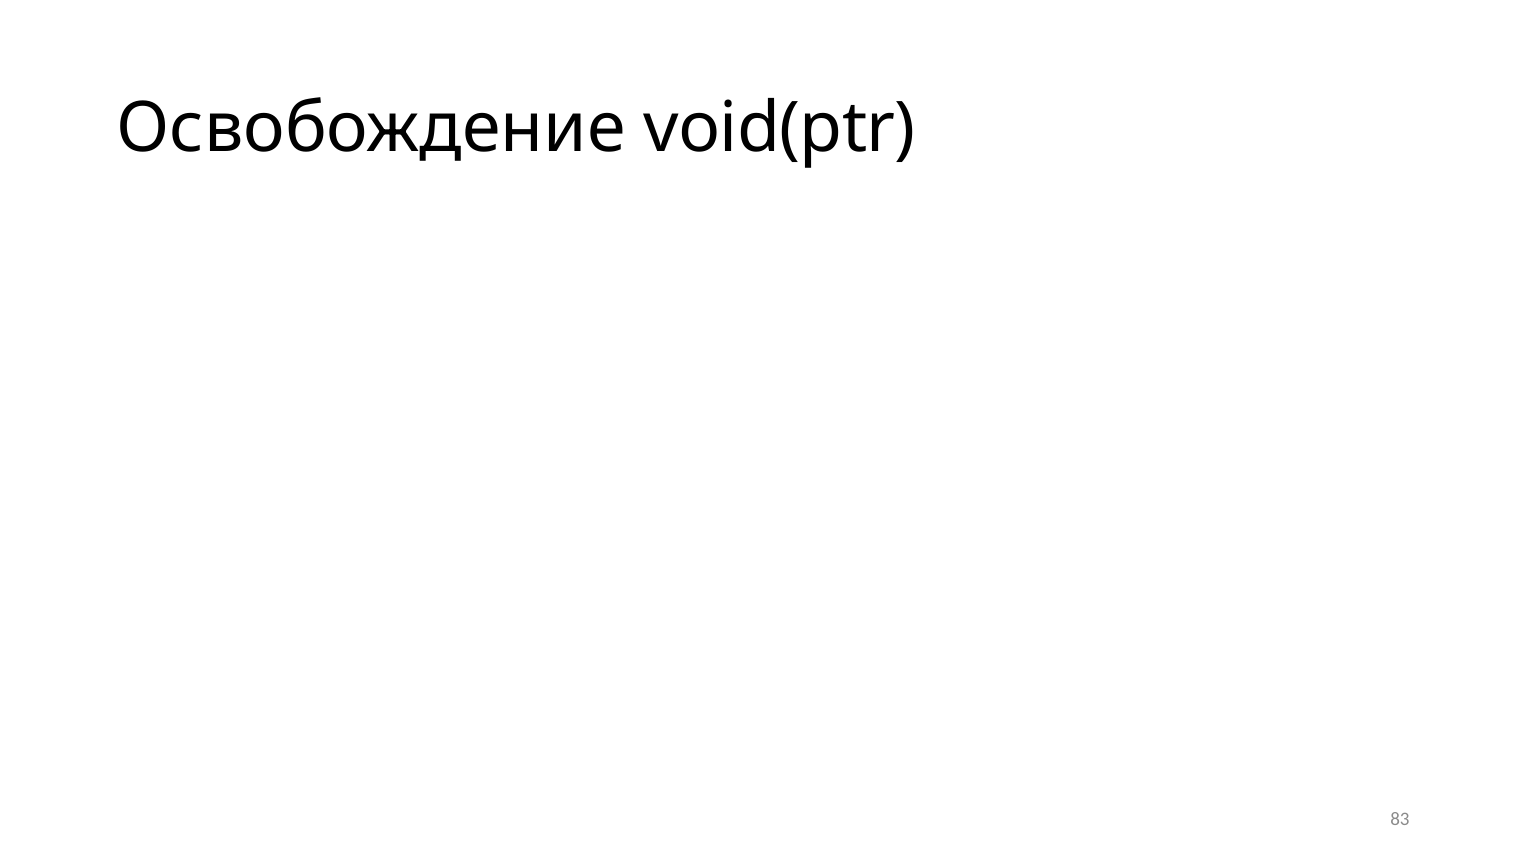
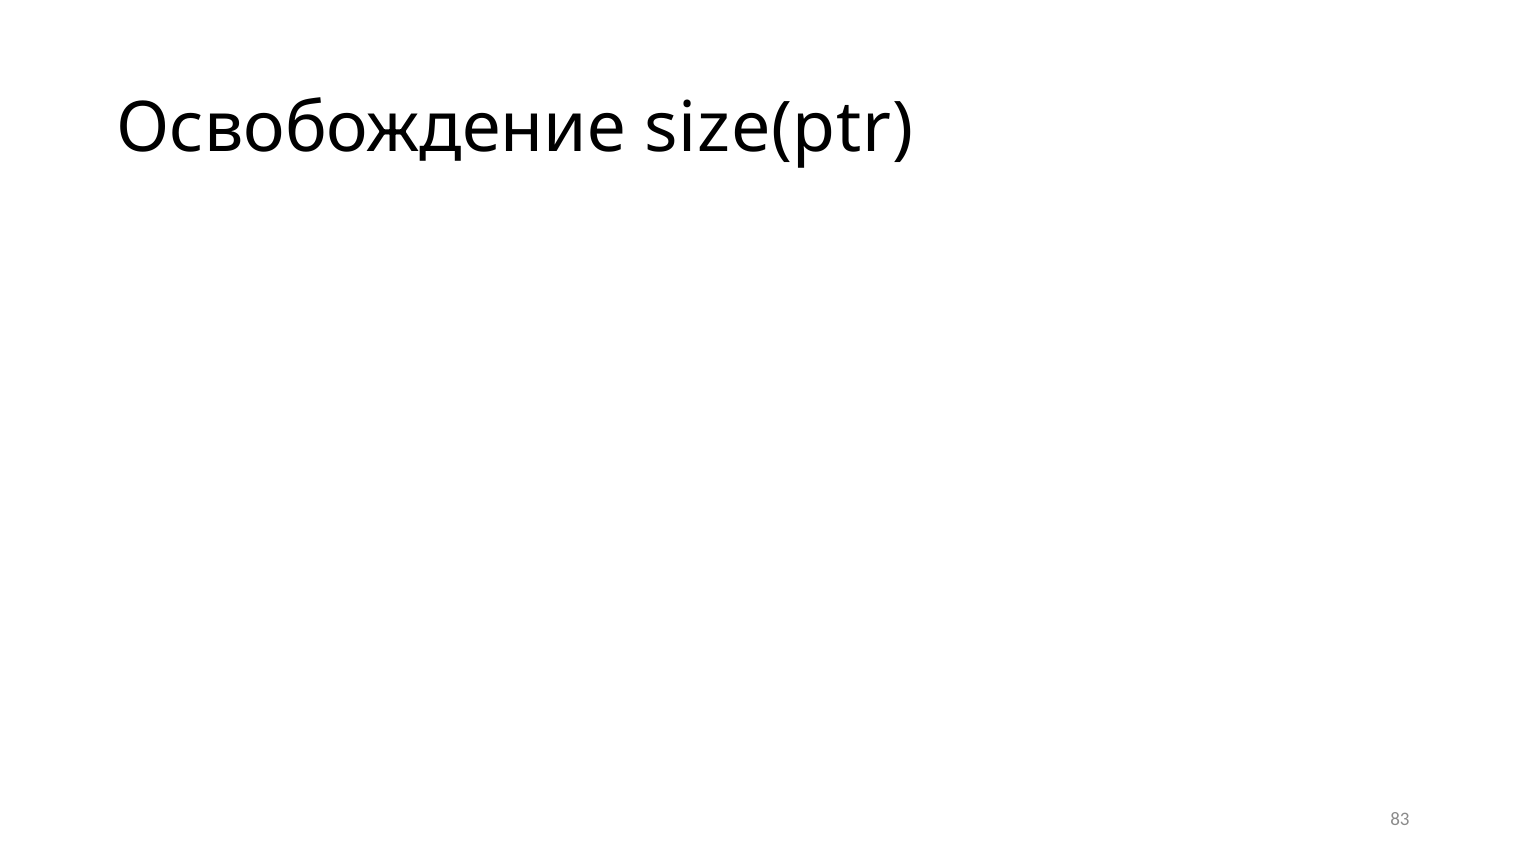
void(ptr: void(ptr -> size(ptr (779, 128)
